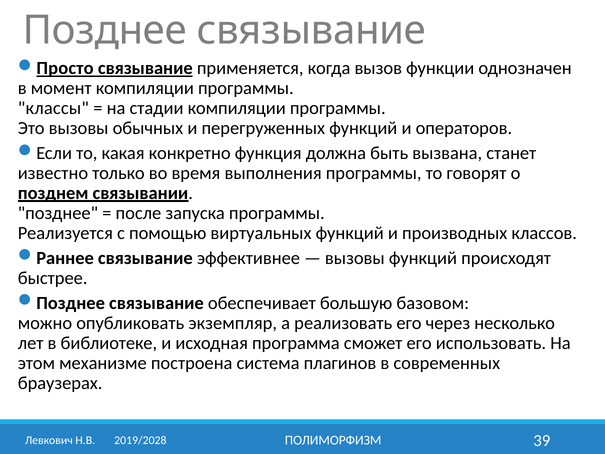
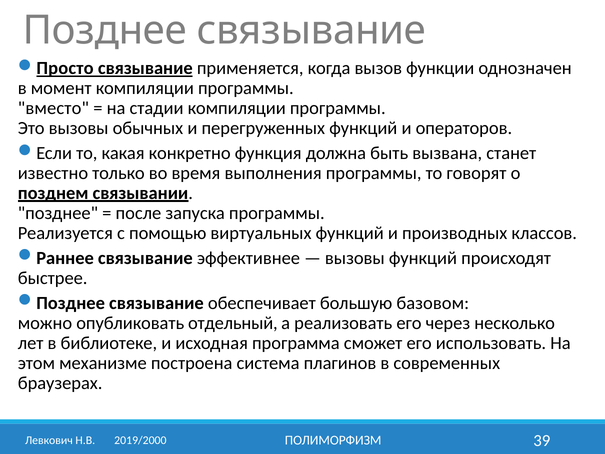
классы: классы -> вместо (53, 108)
экземпляр: экземпляр -> отдельный (233, 323)
2019/2028: 2019/2028 -> 2019/2000 (140, 440)
